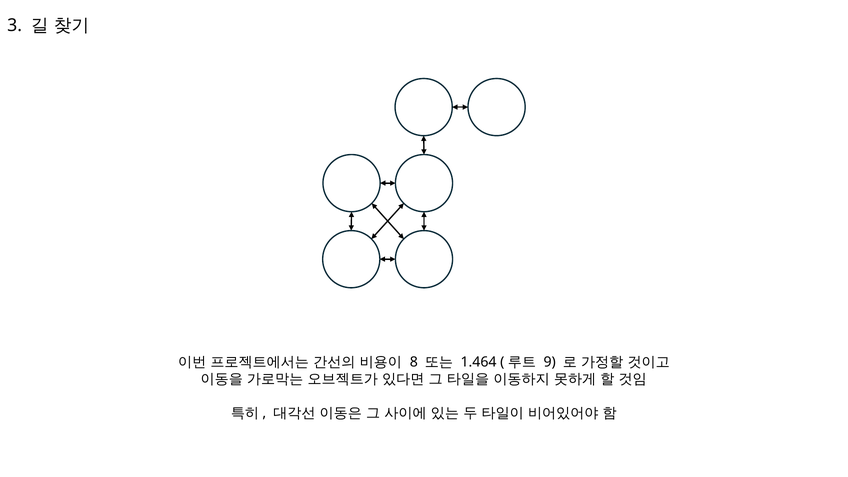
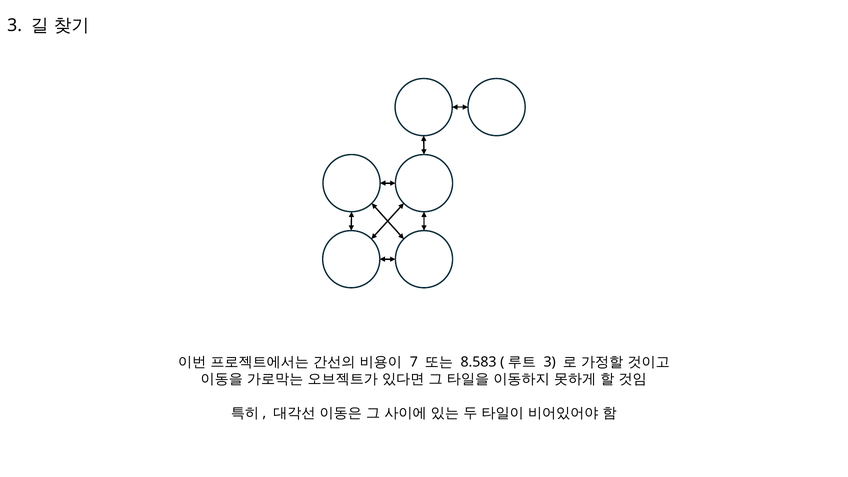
8: 8 -> 7 (414, 362)
1.464: 1.464 -> 8.583 (479, 362)
9: 9 -> 3 (550, 362)
